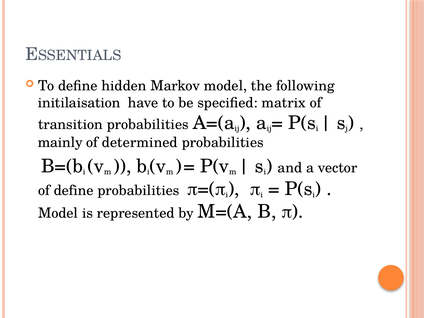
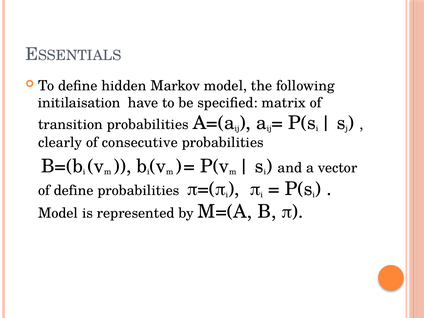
mainly: mainly -> clearly (60, 142)
determined: determined -> consecutive (140, 142)
